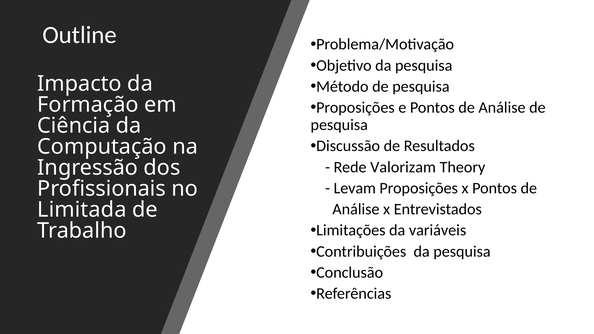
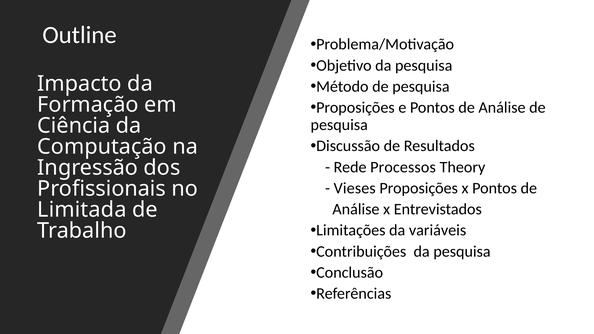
Valorizam: Valorizam -> Processos (403, 167)
Levam: Levam -> Vieses (355, 188)
